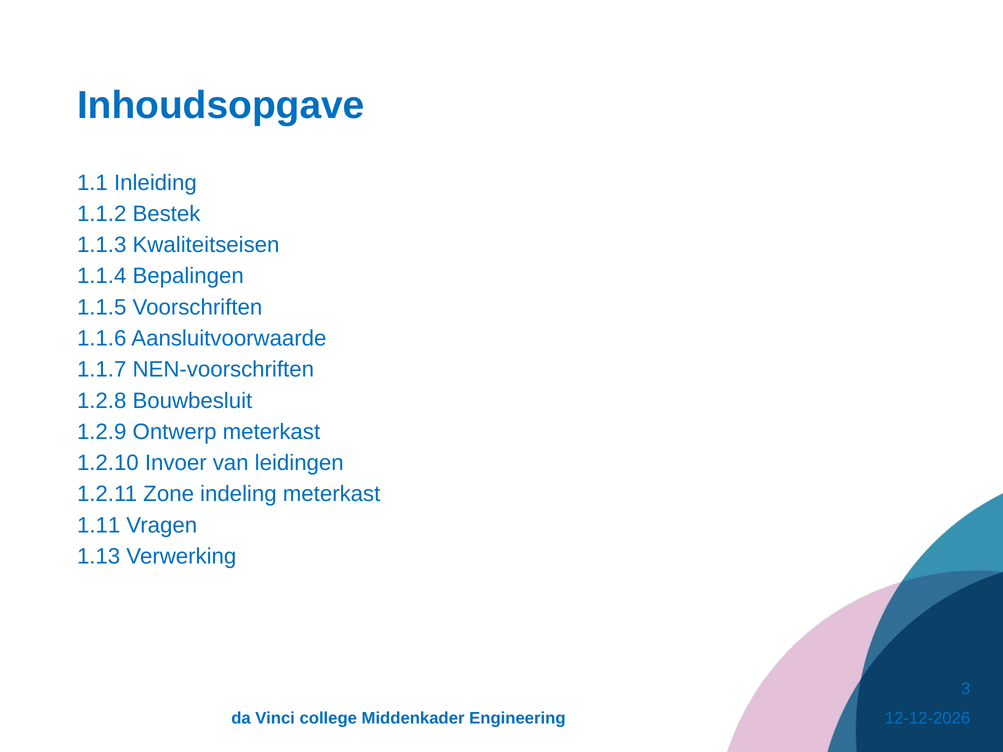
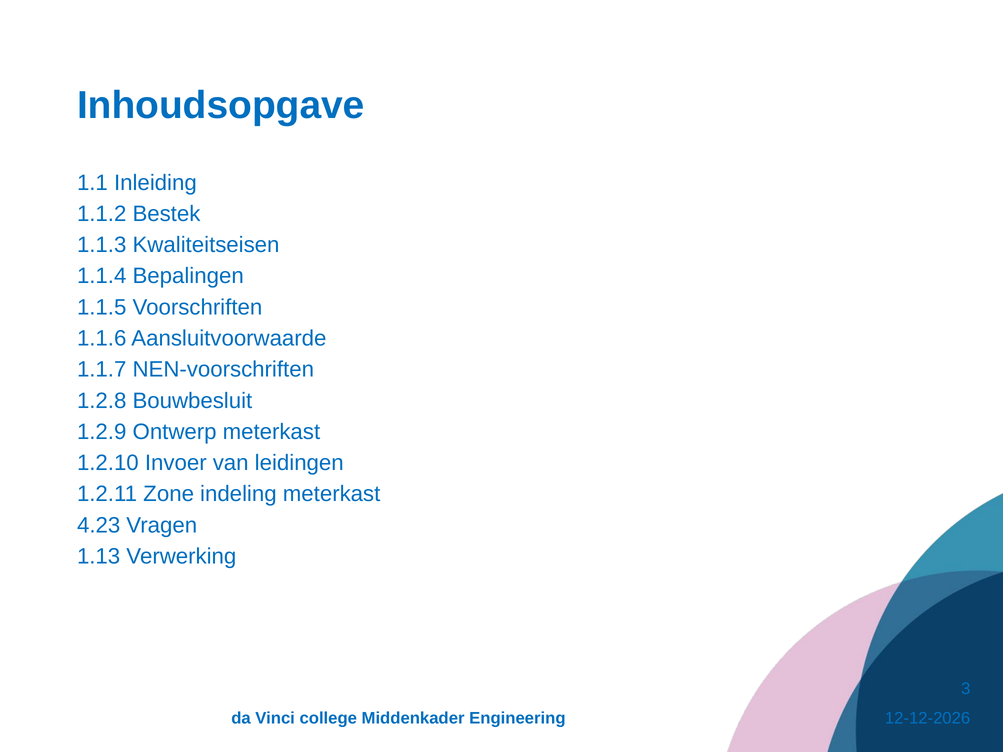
1.11: 1.11 -> 4.23 (99, 525)
